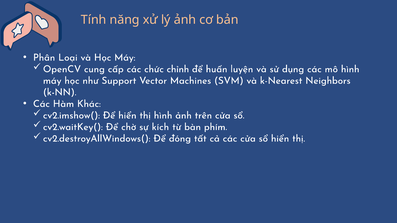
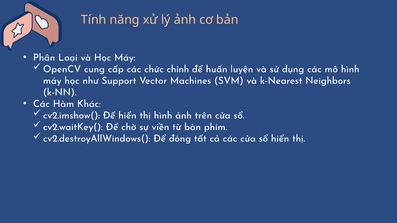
kích: kích -> viền (160, 127)
